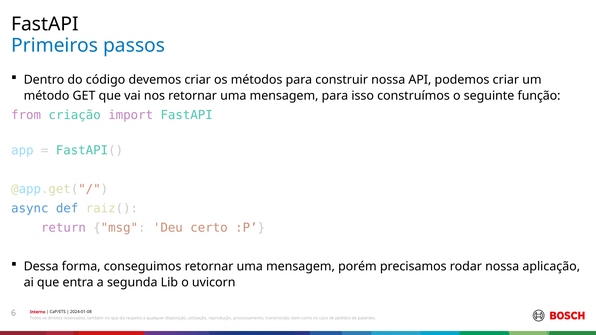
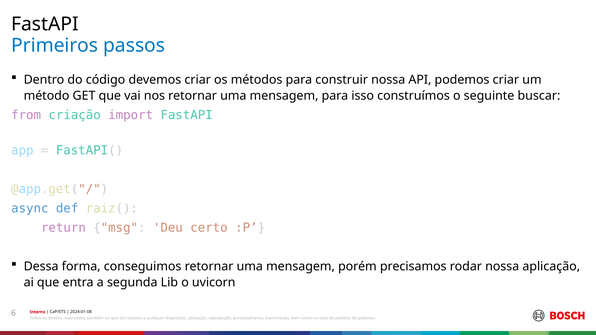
função: função -> buscar (539, 96)
